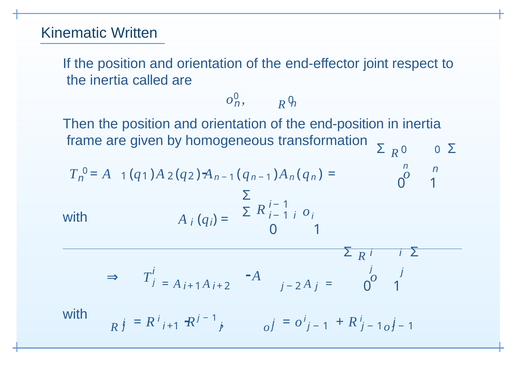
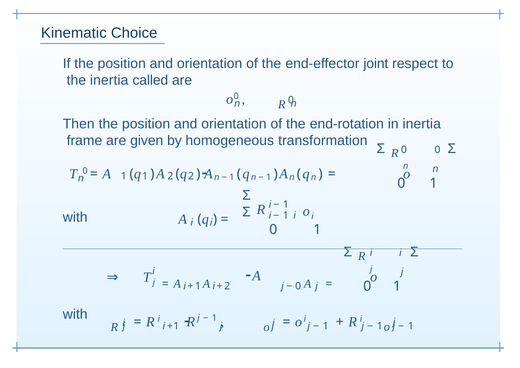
Written: Written -> Choice (134, 33)
end-position: end-position -> end-rotation (347, 124)
2: 2 -> 0 (298, 286)
